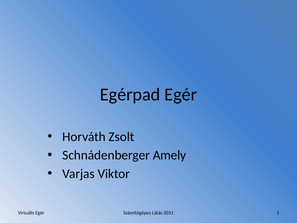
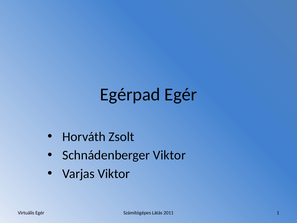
Schnádenberger Amely: Amely -> Viktor (169, 155)
